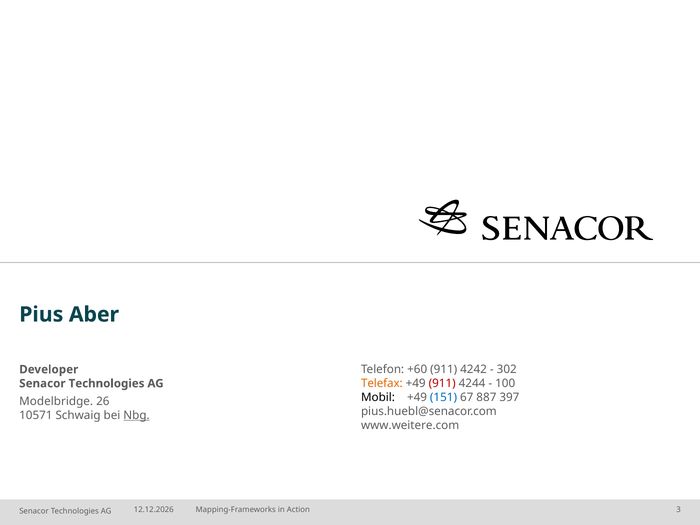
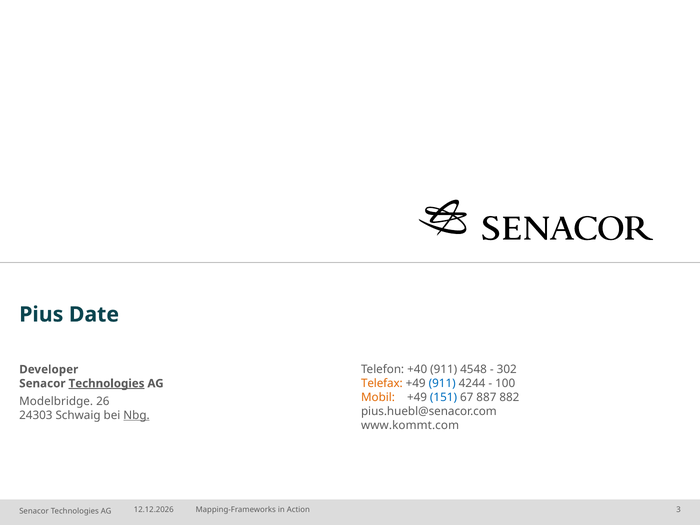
Aber: Aber -> Date (94, 315)
+60: +60 -> +40 (417, 369)
4242: 4242 -> 4548 (474, 369)
911 colour: red -> blue (442, 383)
Technologies underline: none -> present (107, 383)
Mobil colour: black -> orange (378, 397)
397: 397 -> 882 (509, 397)
10571: 10571 -> 24303 (36, 415)
www.weitere.com: www.weitere.com -> www.kommt.com (410, 425)
